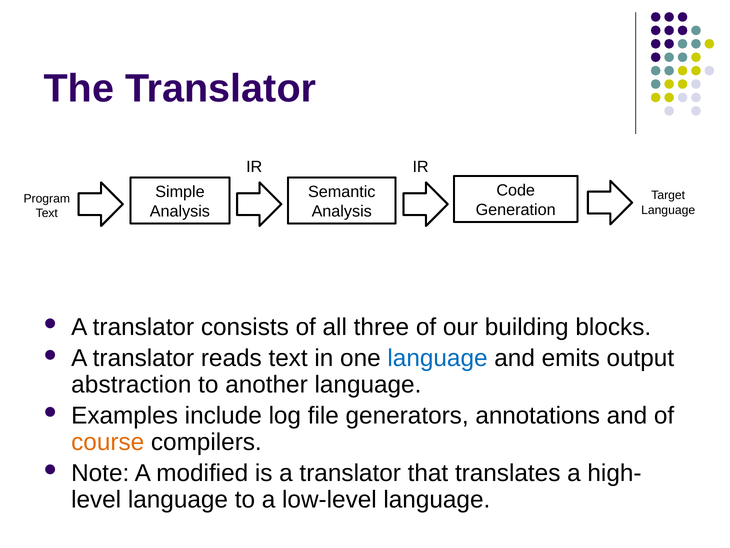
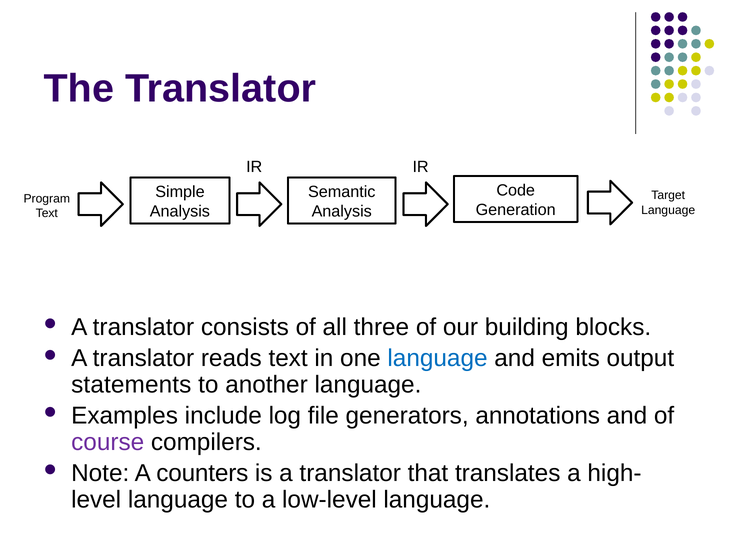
abstraction: abstraction -> statements (131, 384)
course colour: orange -> purple (108, 442)
modified: modified -> counters (202, 473)
